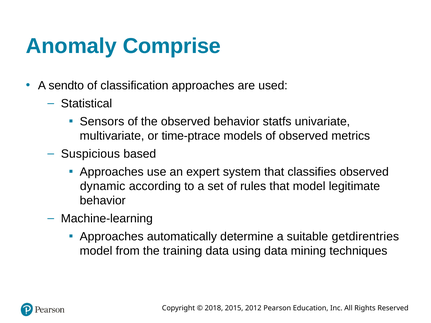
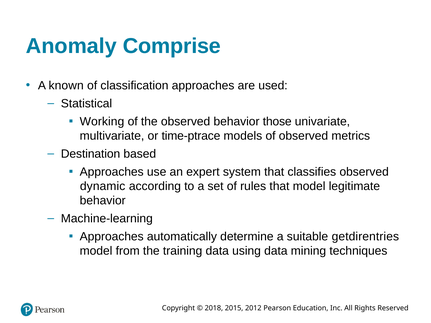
sendto: sendto -> known (66, 86)
Sensors: Sensors -> Working (102, 122)
statfs: statfs -> those (277, 122)
Suspicious: Suspicious -> Destination (91, 154)
